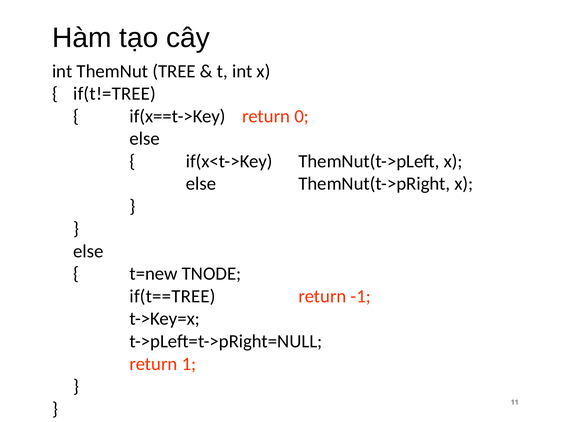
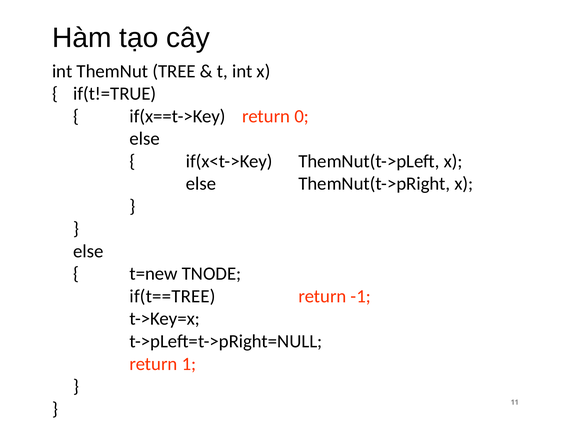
if(t!=TREE: if(t!=TREE -> if(t!=TRUE (115, 94)
